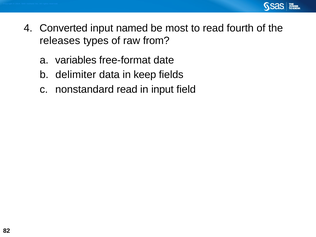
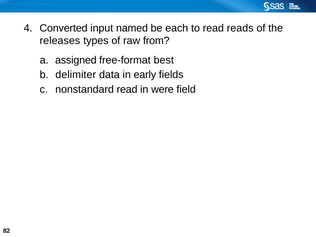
most: most -> each (177, 28)
fourth: fourth -> reads (240, 28)
variables: variables -> assigned (76, 60)
date: date -> best (164, 60)
keep: keep -> early (145, 75)
in input: input -> were (162, 89)
